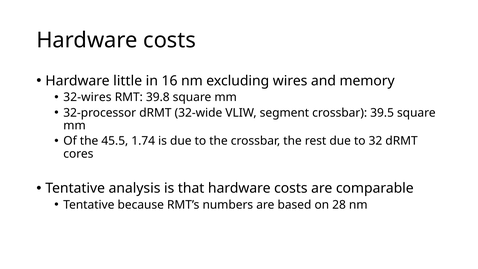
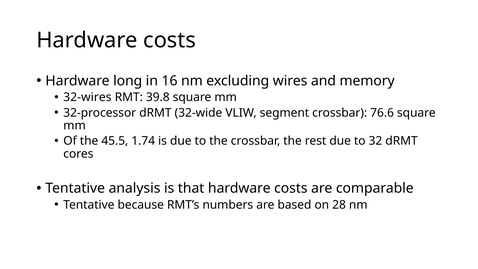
little: little -> long (128, 81)
39.5: 39.5 -> 76.6 (382, 113)
